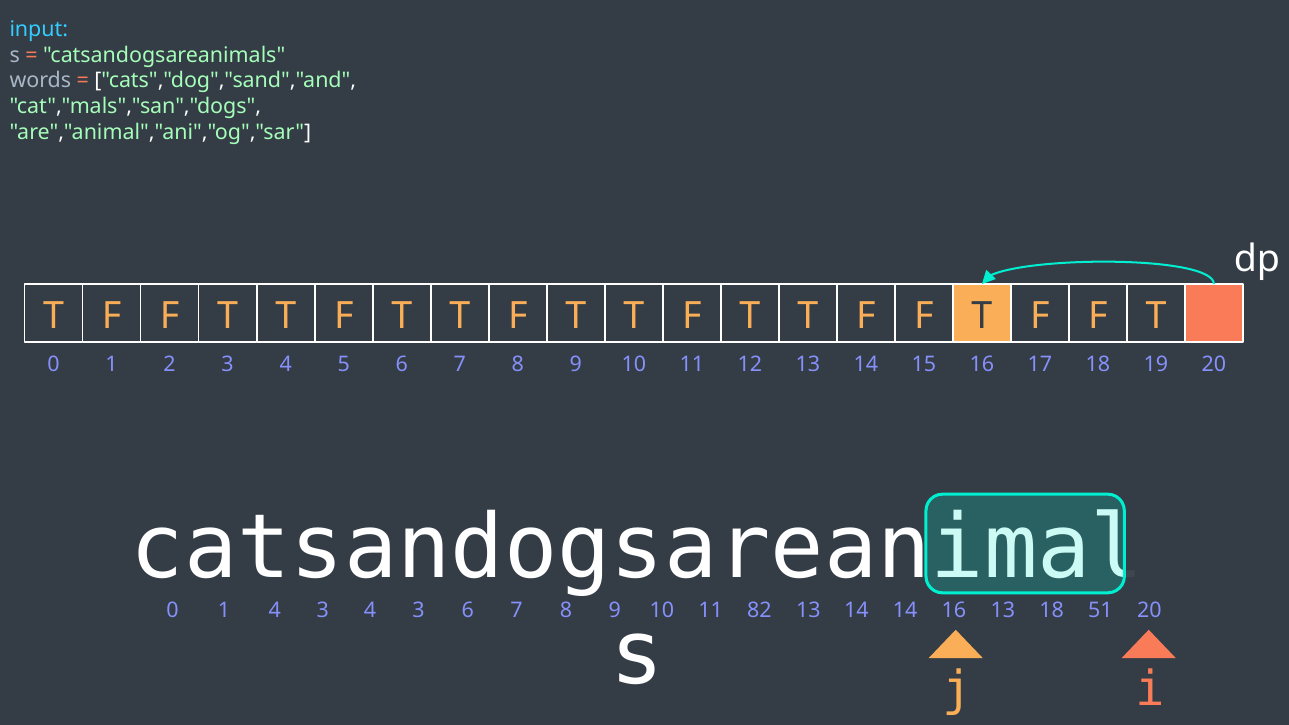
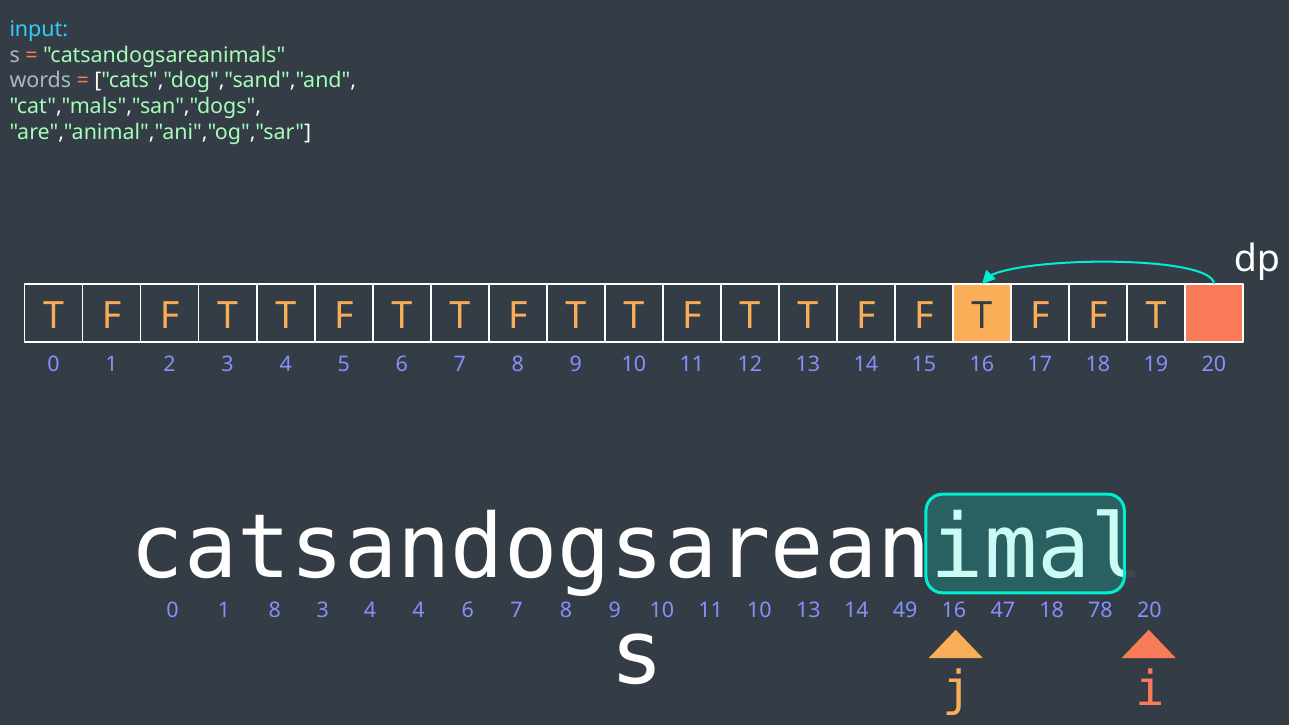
1 4: 4 -> 8 (275, 611)
3: 3 -> 4 (418, 611)
11 82: 82 -> 10 (759, 611)
14 14: 14 -> 49 (905, 611)
16 13: 13 -> 47 (1003, 611)
51: 51 -> 78 (1100, 611)
